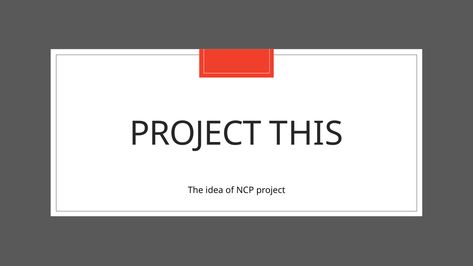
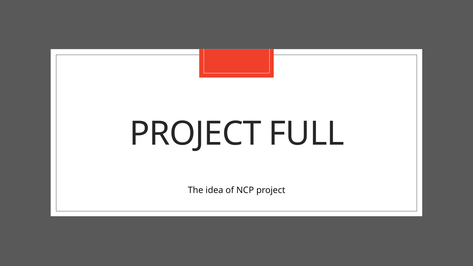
THIS: THIS -> FULL (307, 134)
